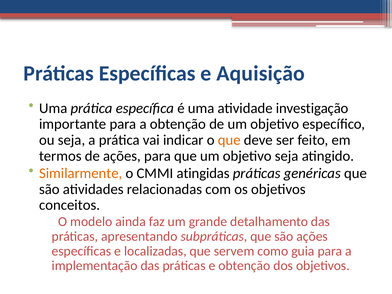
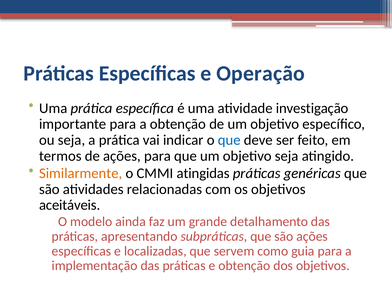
Aquisição: Aquisição -> Operação (261, 73)
que colour: orange -> blue (229, 140)
conceitos: conceitos -> aceitáveis (70, 205)
